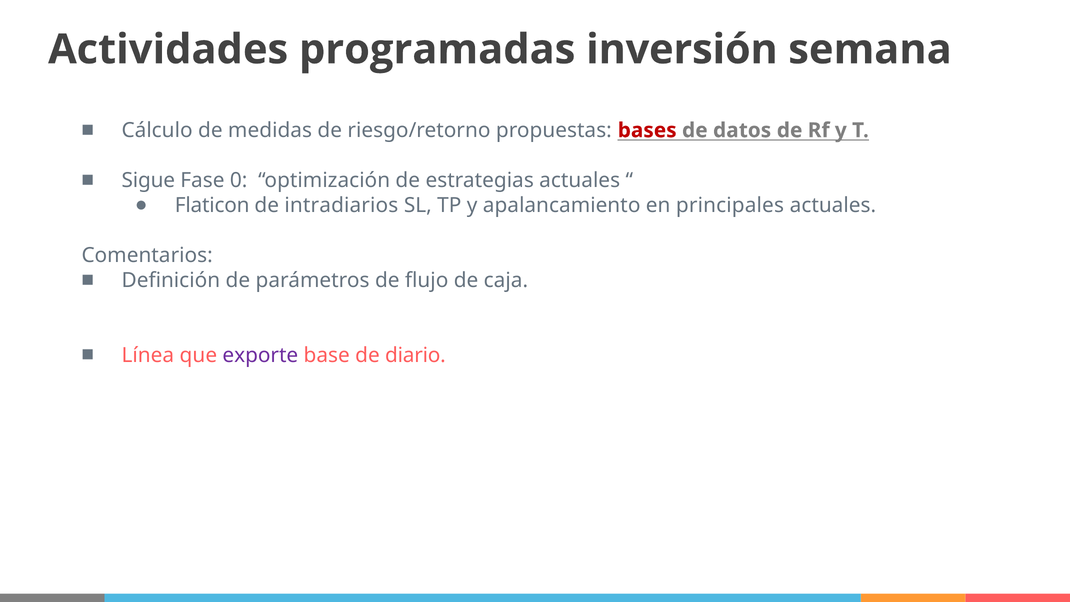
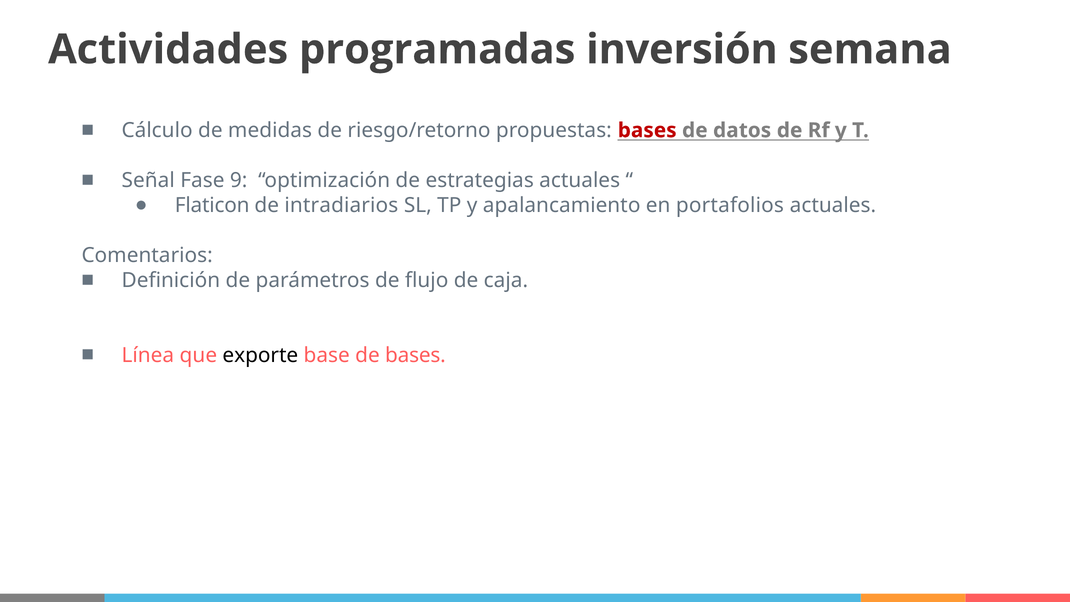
Sigue: Sigue -> Señal (148, 180)
0: 0 -> 9 (239, 180)
principales: principales -> portafolios (730, 205)
exporte colour: purple -> black (260, 355)
de diario: diario -> bases (415, 355)
